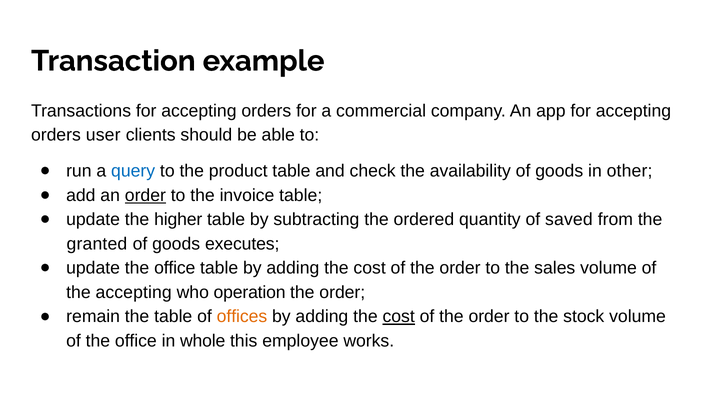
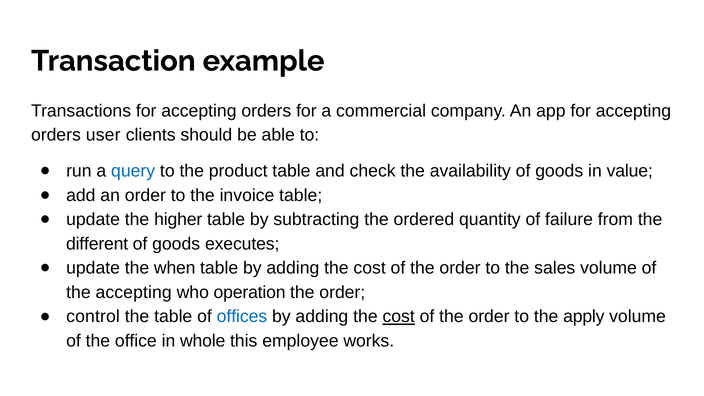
other: other -> value (630, 171)
order underline: present -> none (145, 195)
saved: saved -> failure (569, 220)
granted: granted -> different (97, 244)
update the office: office -> when (175, 268)
remain: remain -> control (93, 317)
offices colour: orange -> blue (242, 317)
stock: stock -> apply (584, 317)
